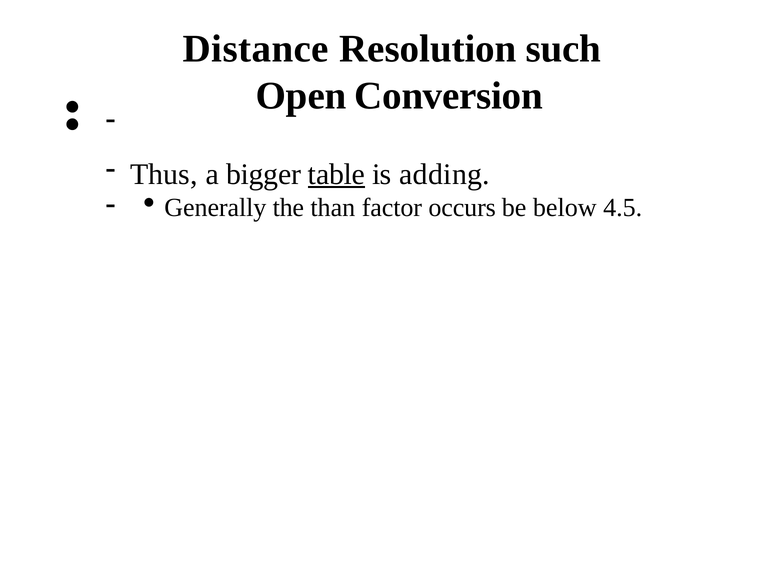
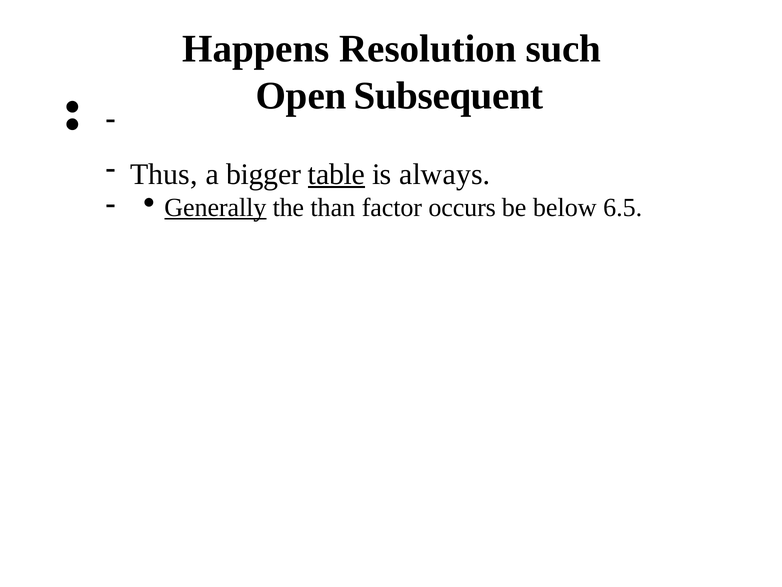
Distance: Distance -> Happens (256, 49)
Conversion: Conversion -> Subsequent (449, 96)
adding: adding -> always (445, 174)
Generally underline: none -> present (215, 207)
4.5: 4.5 -> 6.5 (623, 207)
